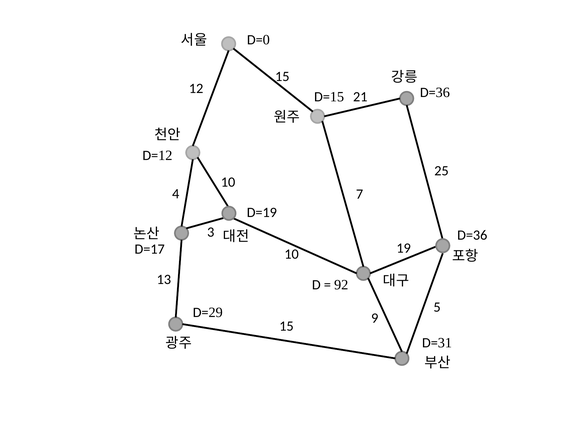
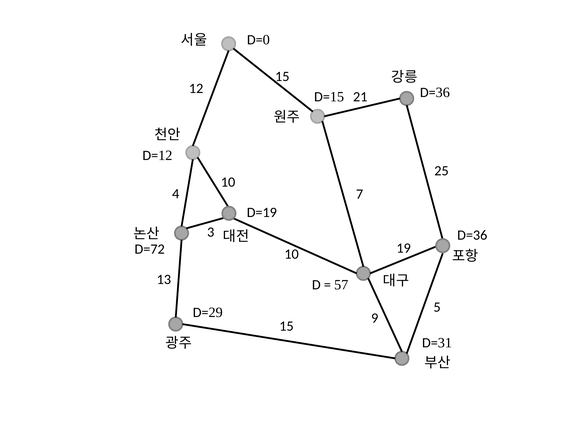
D=17: D=17 -> D=72 (150, 249)
92: 92 -> 57 (341, 285)
